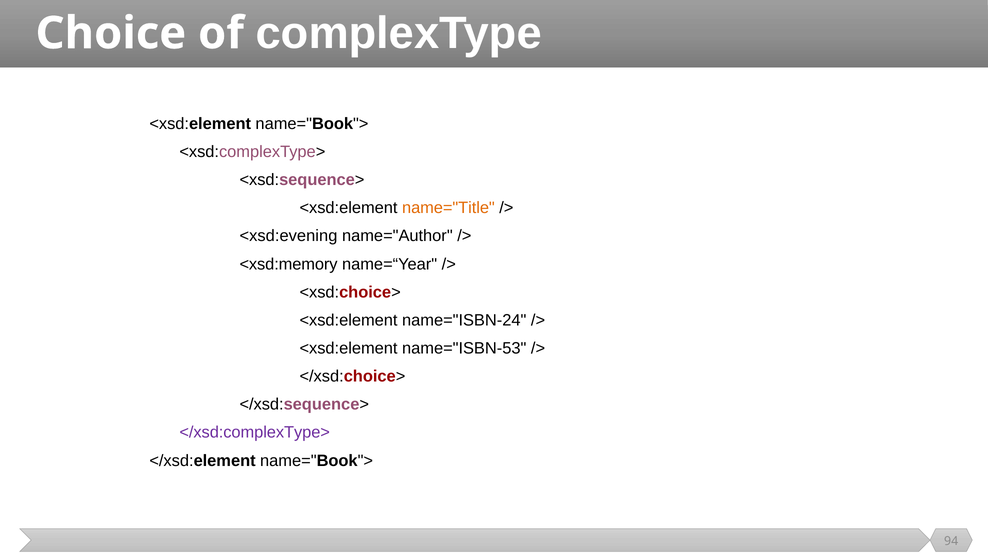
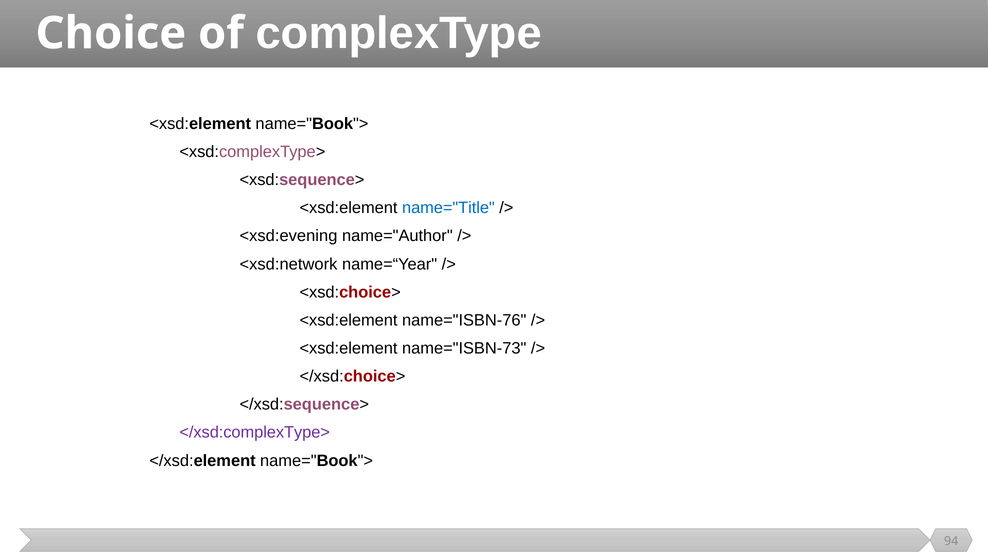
name="Title colour: orange -> blue (448, 208)
<xsd:memory: <xsd:memory -> <xsd:network (288, 264)
name="ISBN-24: name="ISBN-24 -> name="ISBN-76 (464, 320)
name="ISBN-53: name="ISBN-53 -> name="ISBN-73 (464, 348)
